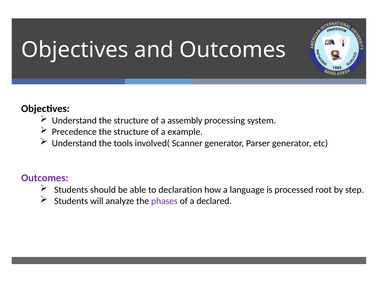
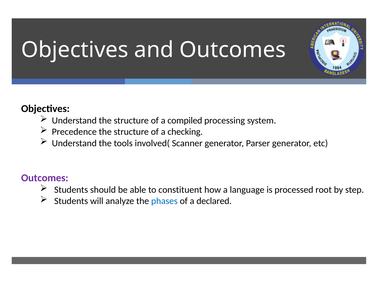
assembly: assembly -> compiled (185, 121)
example: example -> checking (185, 132)
declaration: declaration -> constituent (180, 190)
phases colour: purple -> blue (164, 201)
